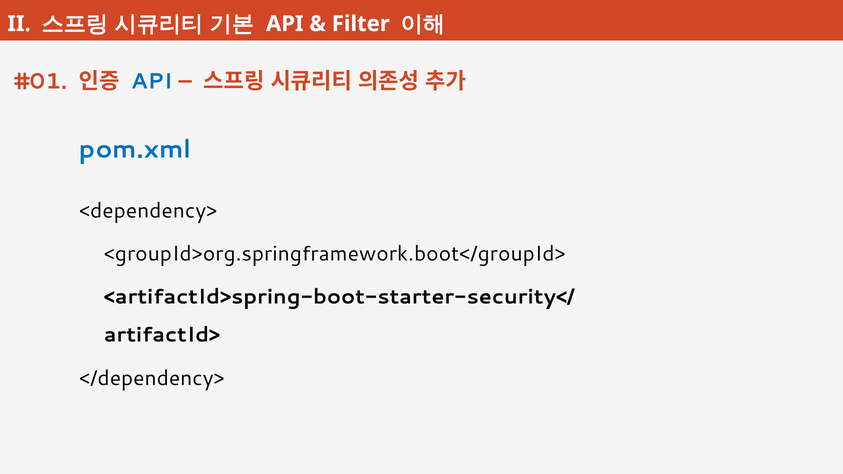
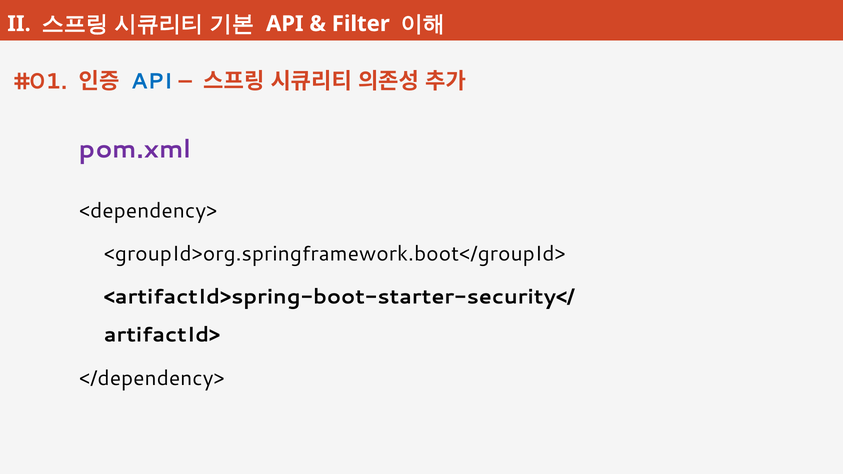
pom.xml colour: blue -> purple (135, 149)
